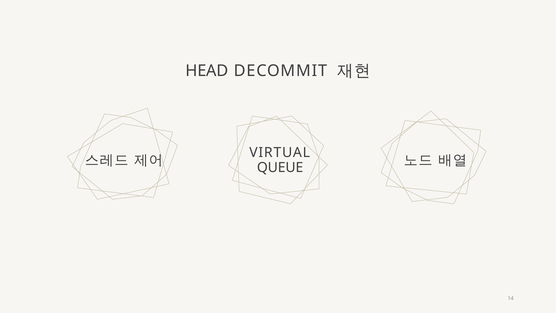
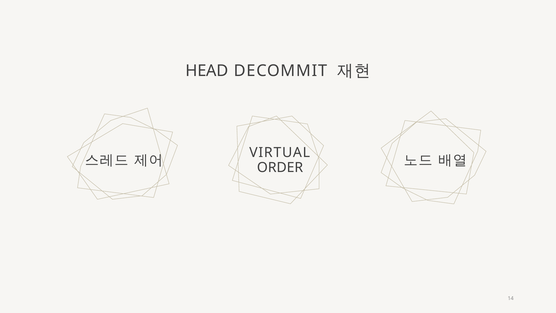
QUEUE: QUEUE -> ORDER (280, 168)
